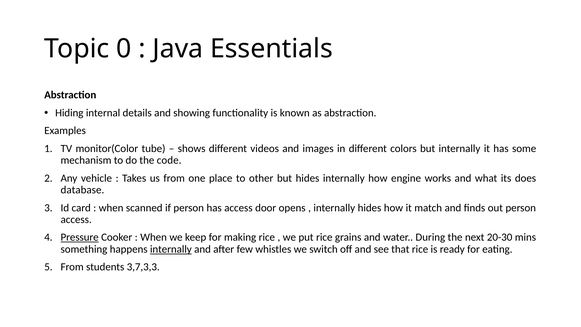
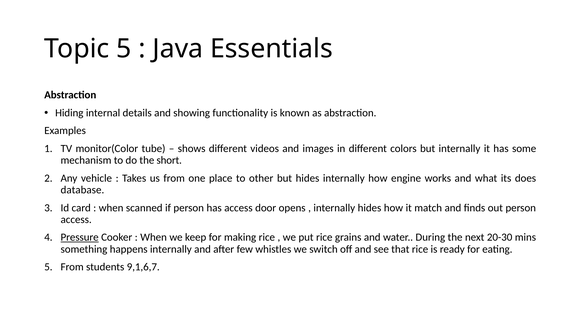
Topic 0: 0 -> 5 (124, 49)
code: code -> short (169, 160)
internally underline: present -> none (171, 249)
3,7,3,3: 3,7,3,3 -> 9,1,6,7 (143, 267)
